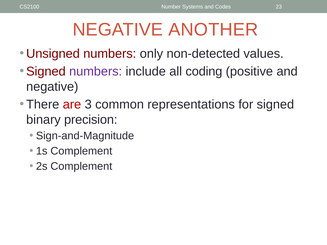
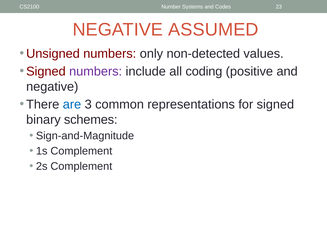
ANOTHER: ANOTHER -> ASSUMED (213, 30)
are colour: red -> blue (72, 105)
precision: precision -> schemes (91, 120)
